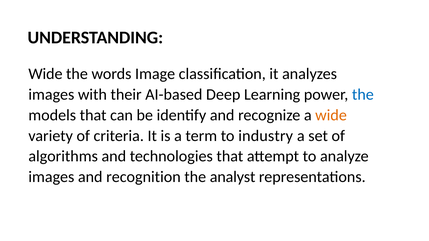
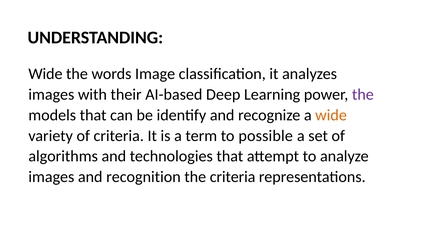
the colour: blue -> purple (363, 95)
industry: industry -> possible (266, 136)
the analyst: analyst -> criteria (233, 177)
